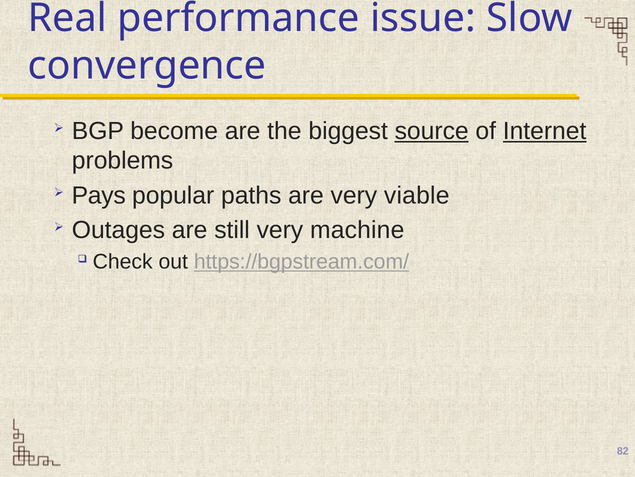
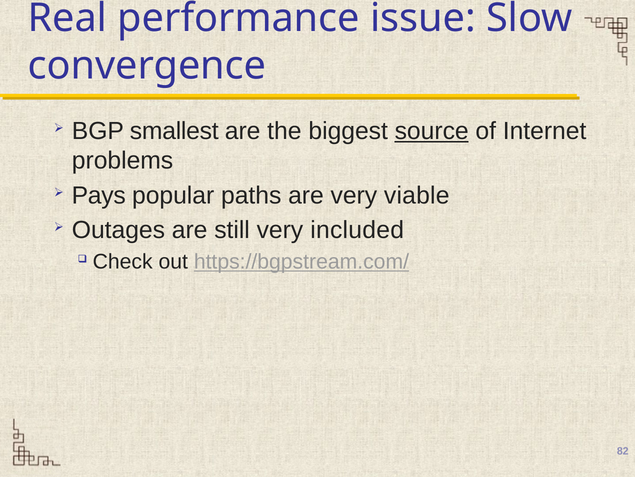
become: become -> smallest (174, 131)
Internet underline: present -> none (545, 131)
machine: machine -> included (357, 230)
